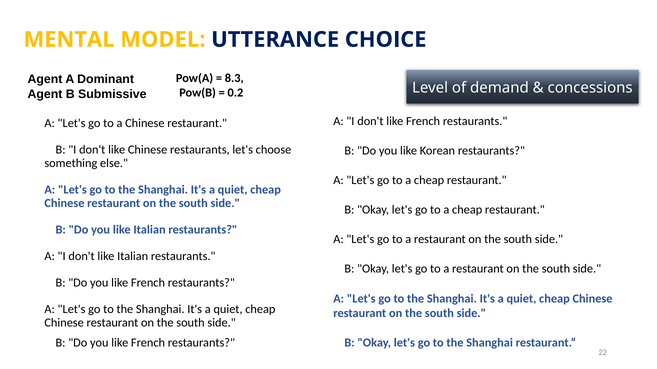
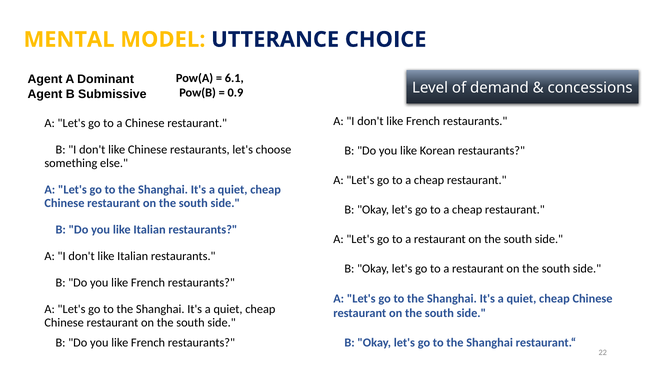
8.3: 8.3 -> 6.1 (234, 78)
0.2: 0.2 -> 0.9 (235, 93)
